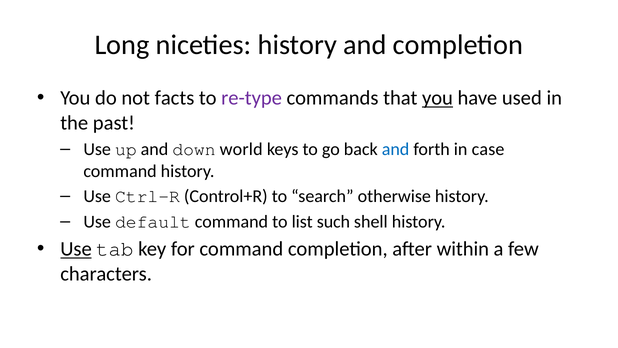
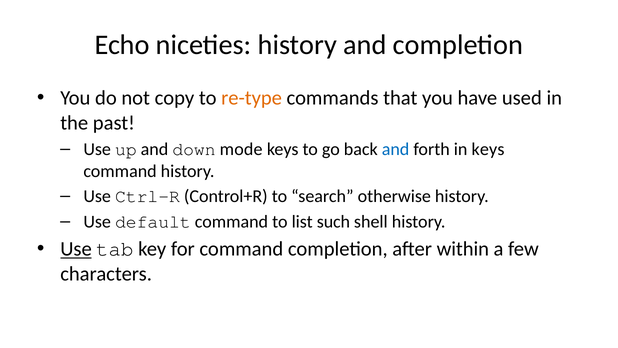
Long: Long -> Echo (122, 45)
facts: facts -> copy (174, 98)
re-type colour: purple -> orange (252, 98)
you underline: present -> none (437, 98)
world: world -> mode (241, 149)
in case: case -> keys (488, 149)
